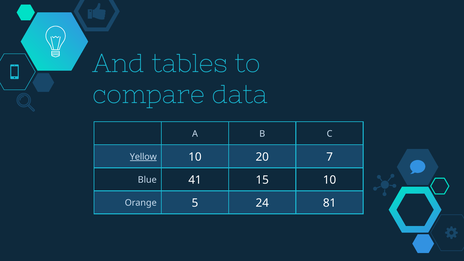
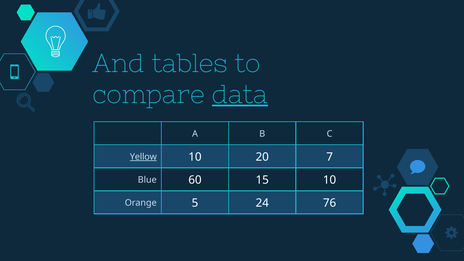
data underline: none -> present (240, 95)
41: 41 -> 60 (195, 180)
81: 81 -> 76 (330, 203)
